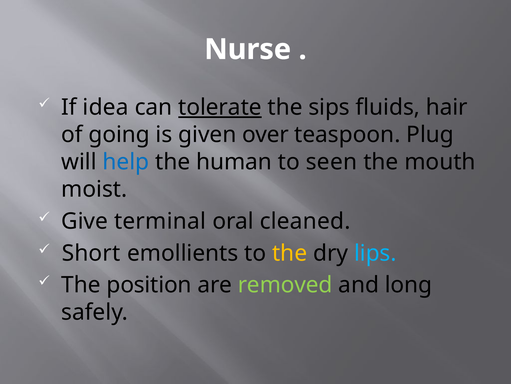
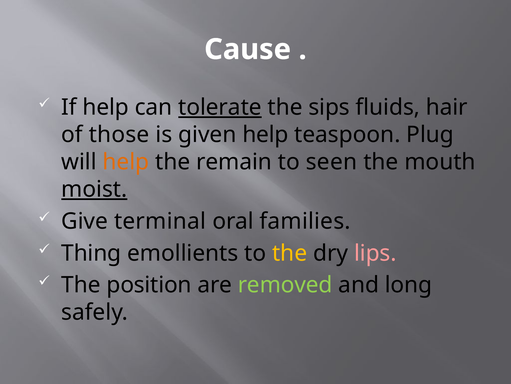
Nurse: Nurse -> Cause (248, 49)
If idea: idea -> help (106, 107)
going: going -> those (119, 134)
given over: over -> help (265, 134)
help colour: blue -> orange (126, 162)
human: human -> remain (234, 162)
moist underline: none -> present (94, 189)
cleaned: cleaned -> families (305, 221)
Short: Short -> Thing (91, 253)
lips colour: light blue -> pink (375, 253)
